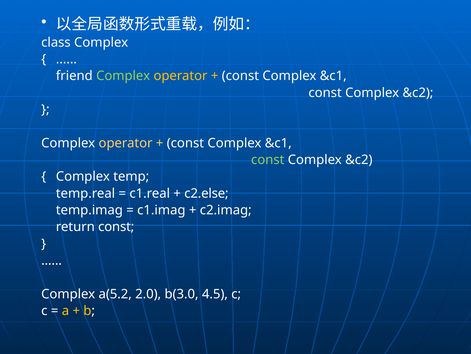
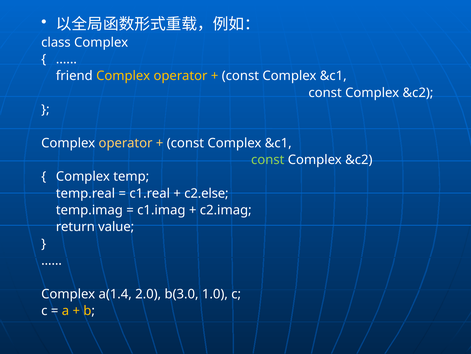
Complex colour: light green -> yellow (123, 76)
return const: const -> value (116, 227)
a(5.2: a(5.2 -> a(1.4 (115, 293)
4.5: 4.5 -> 1.0 (215, 293)
